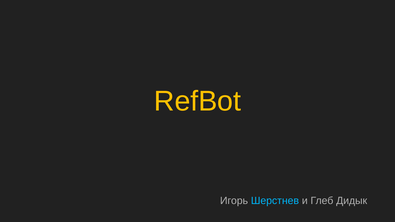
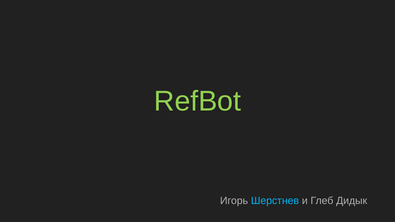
RefBot colour: yellow -> light green (197, 101)
